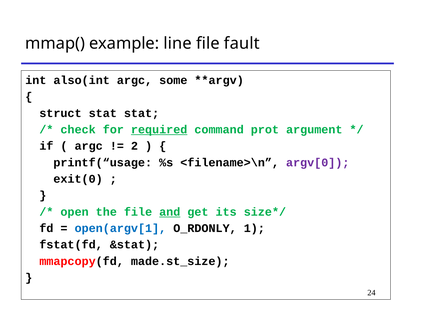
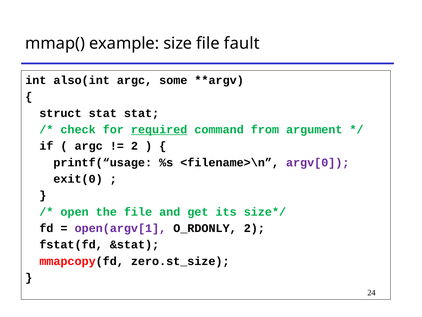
line: line -> size (178, 43)
prot: prot -> from (265, 129)
and underline: present -> none (170, 212)
open(argv[1 colour: blue -> purple (120, 228)
O_RDONLY 1: 1 -> 2 (254, 228)
made.st_size: made.st_size -> zero.st_size (180, 261)
